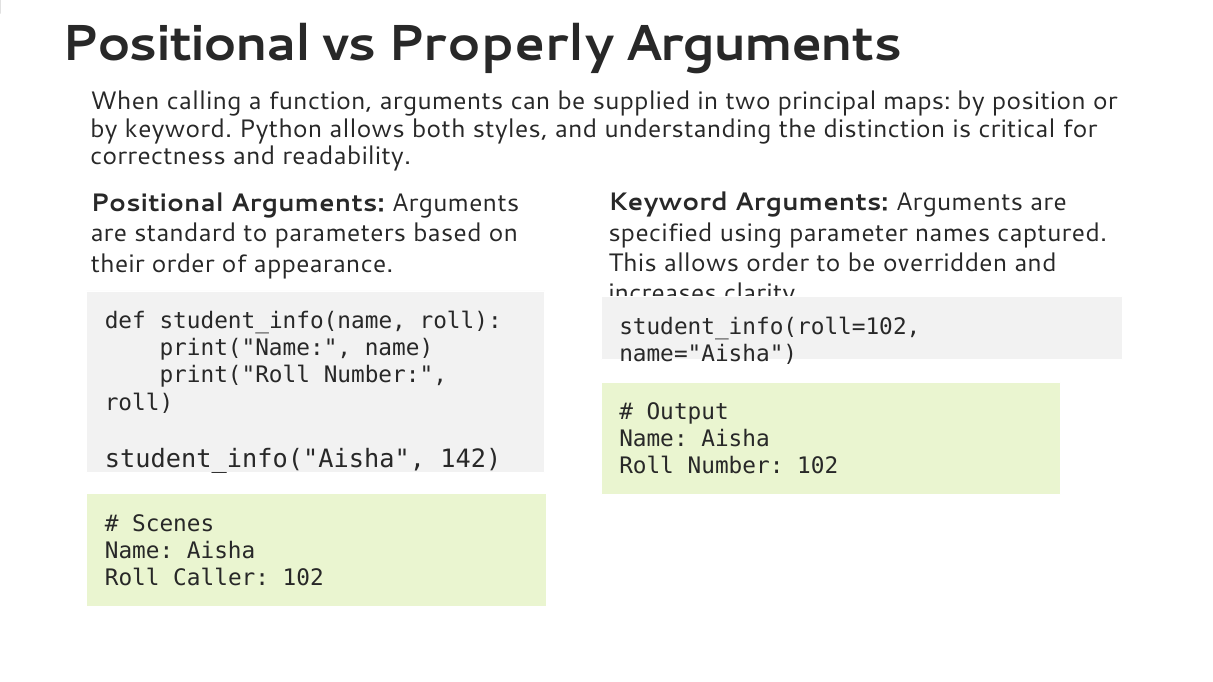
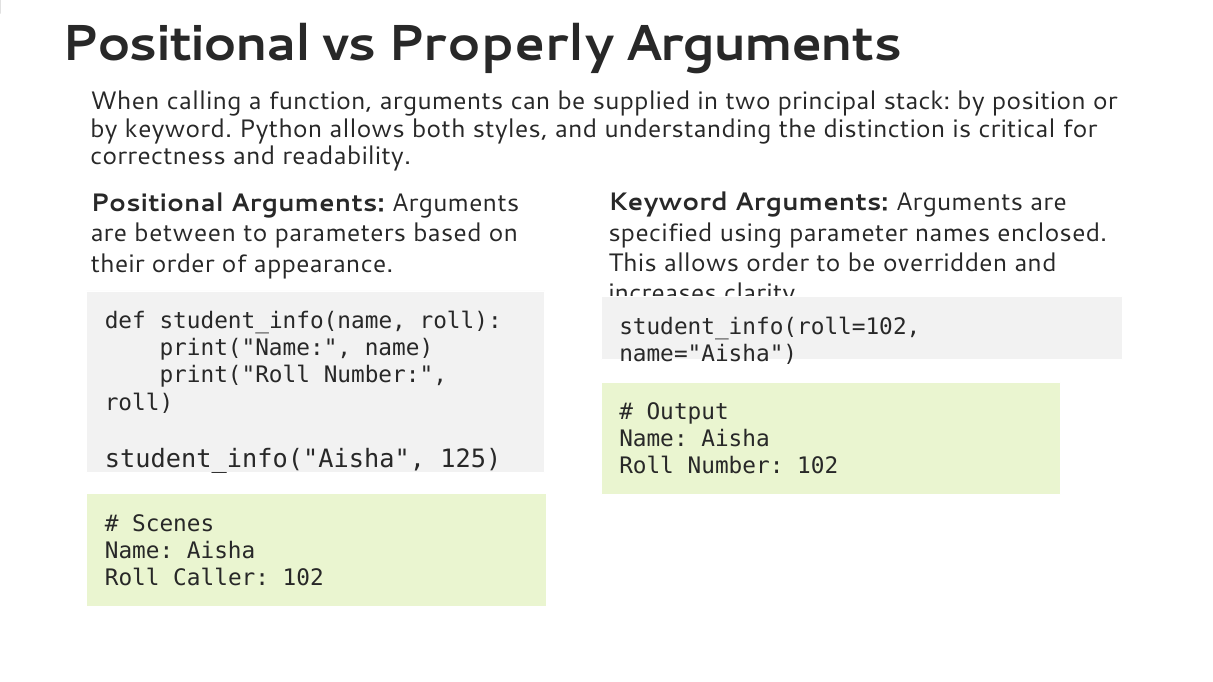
maps: maps -> stack (917, 102)
captured: captured -> enclosed (1052, 233)
standard: standard -> between (185, 234)
142: 142 -> 125 (471, 459)
